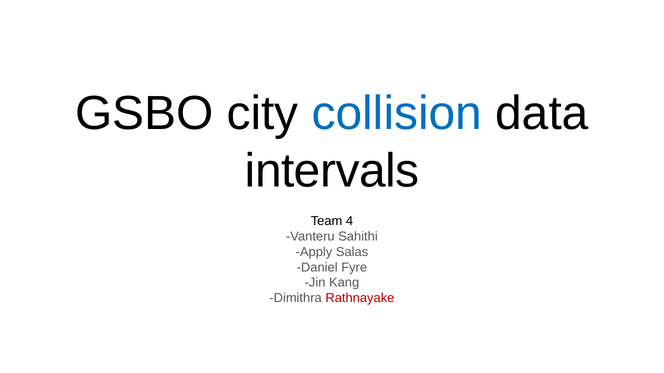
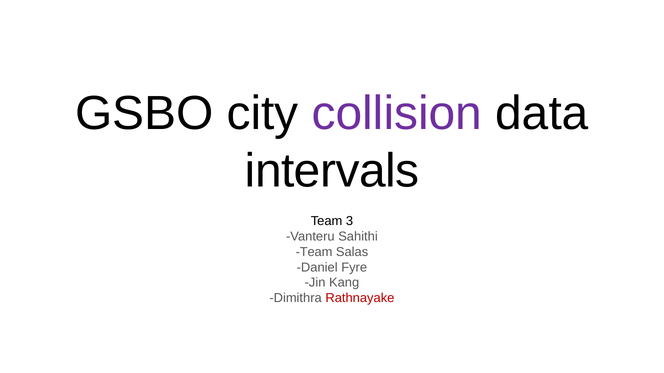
collision colour: blue -> purple (397, 114)
4: 4 -> 3 (350, 221)
Apply: Apply -> Team (314, 252)
